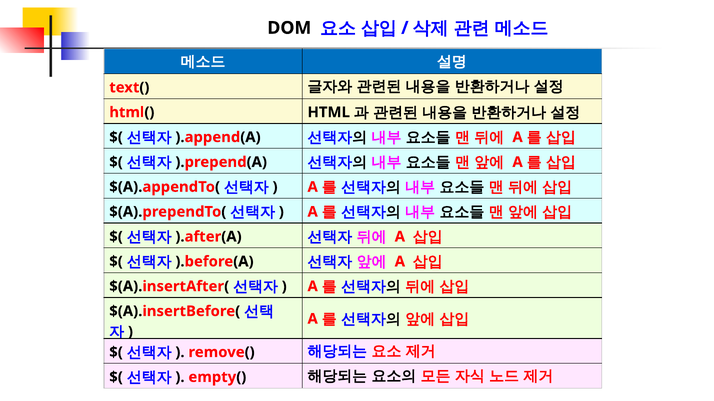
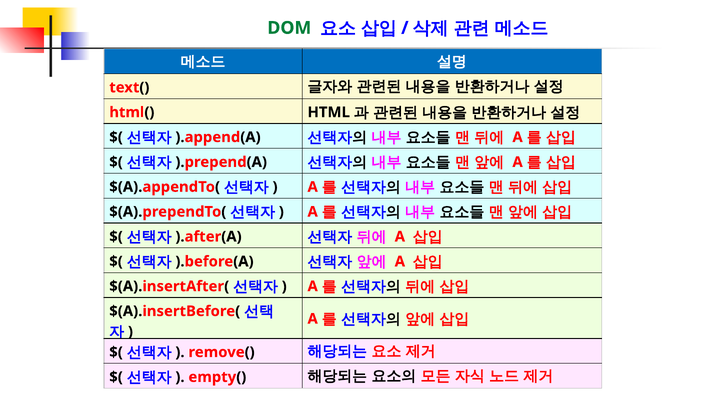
DOM colour: black -> green (289, 28)
